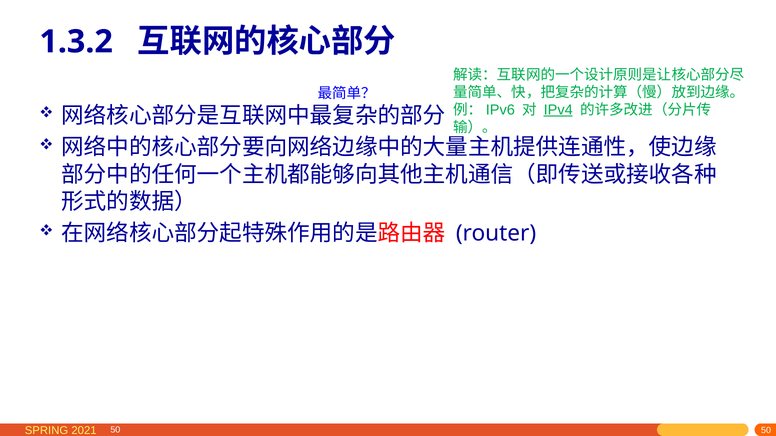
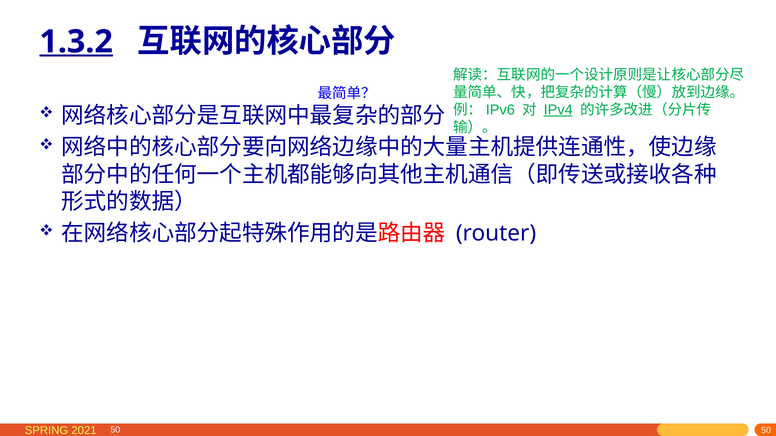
1.3.2 underline: none -> present (76, 42)
